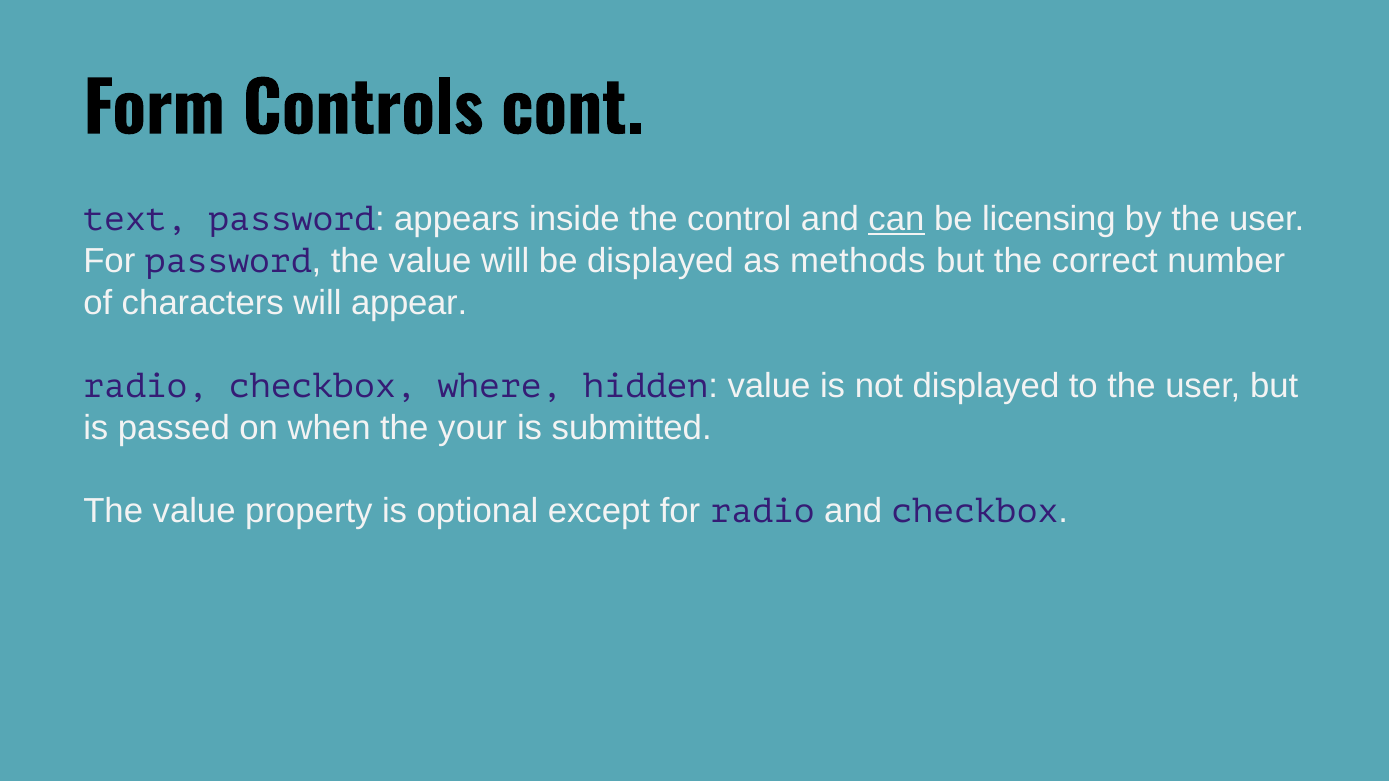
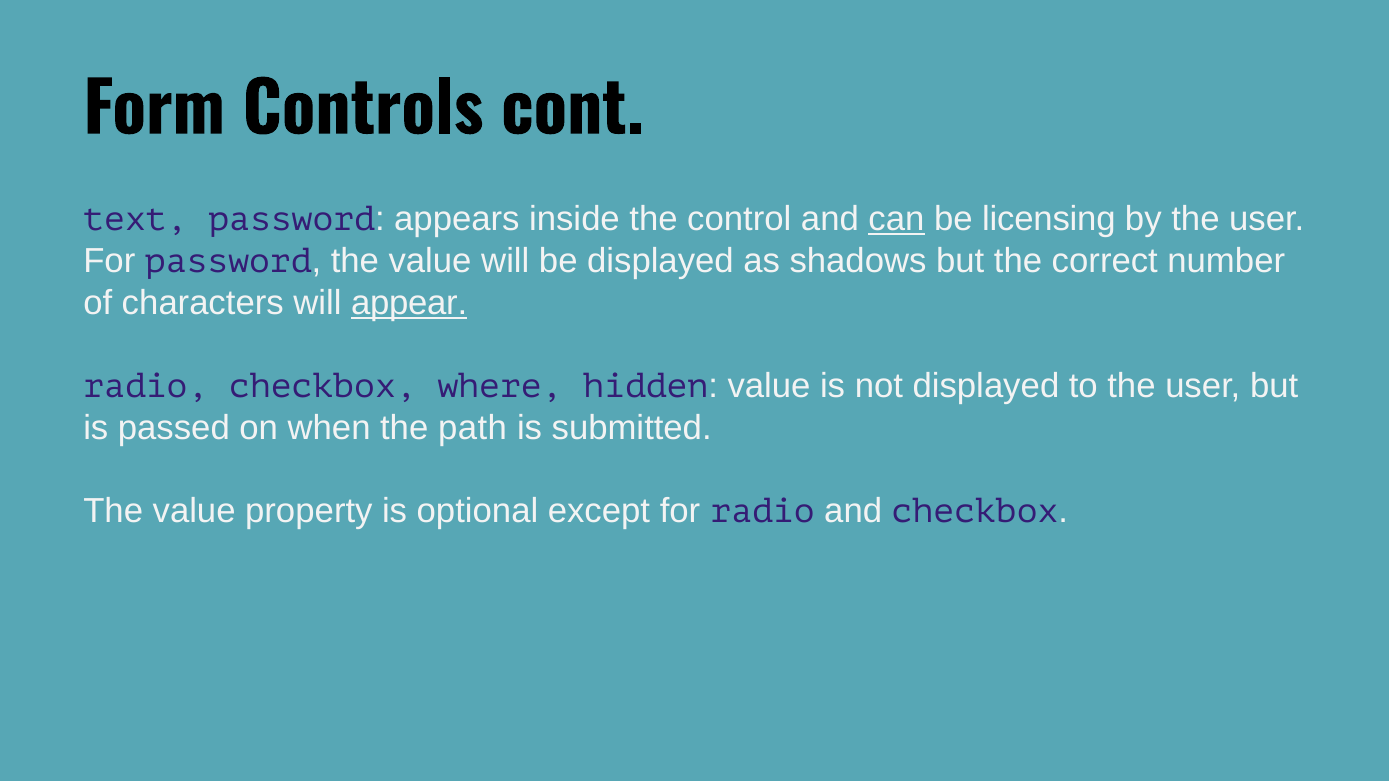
methods: methods -> shadows (858, 261)
appear underline: none -> present (409, 303)
your: your -> path (473, 428)
